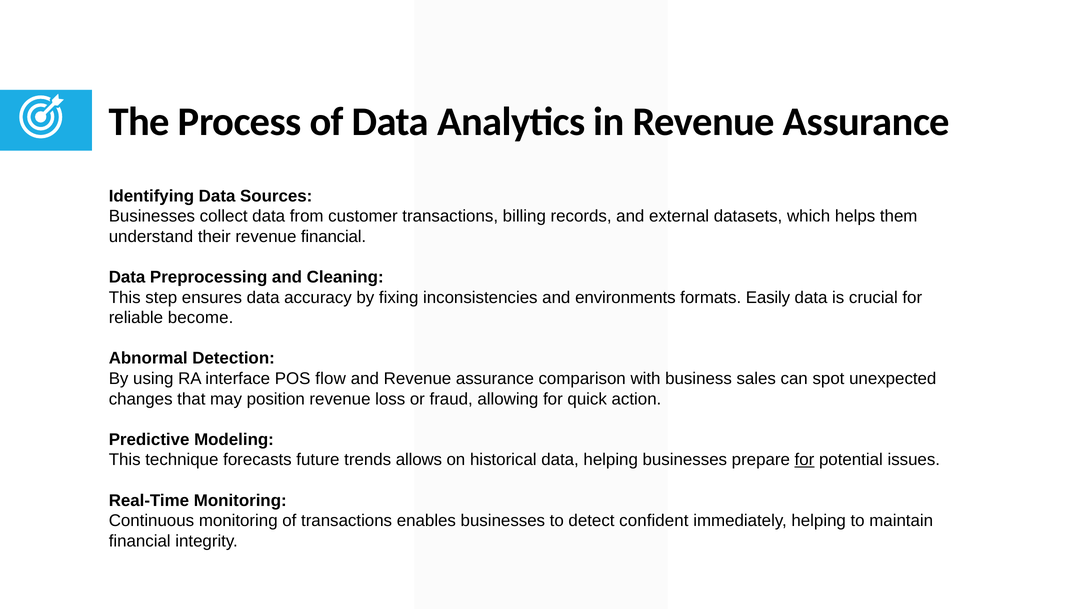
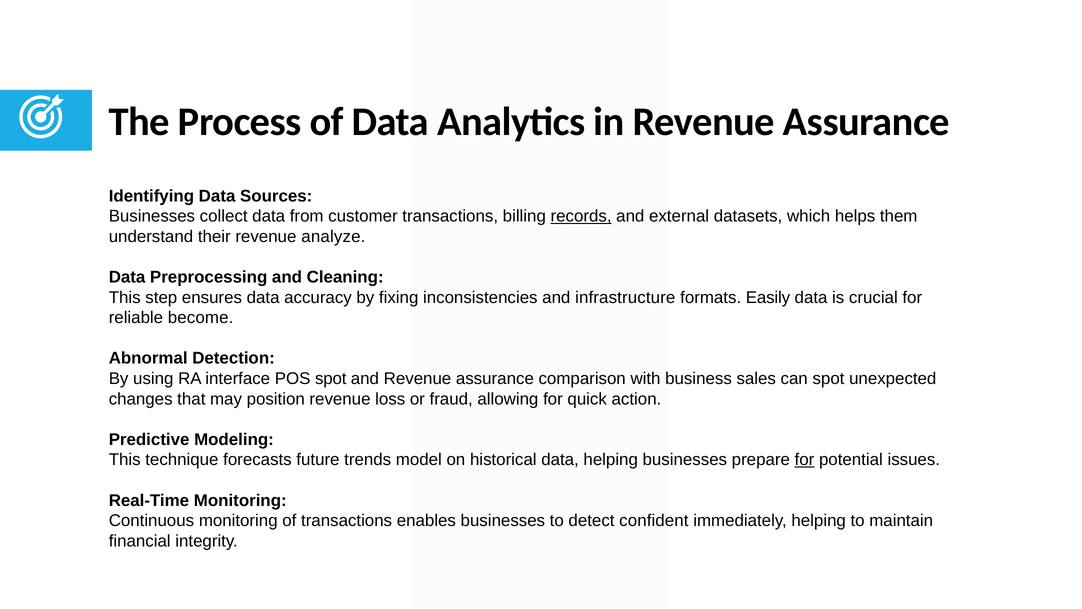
records underline: none -> present (581, 216)
revenue financial: financial -> analyze (333, 236)
environments: environments -> infrastructure (625, 297)
POS flow: flow -> spot (331, 378)
allows: allows -> model (419, 460)
